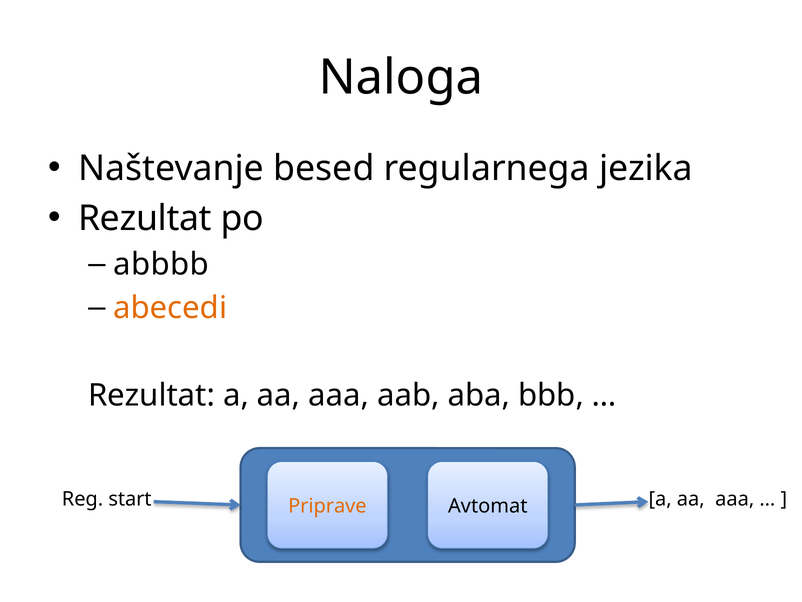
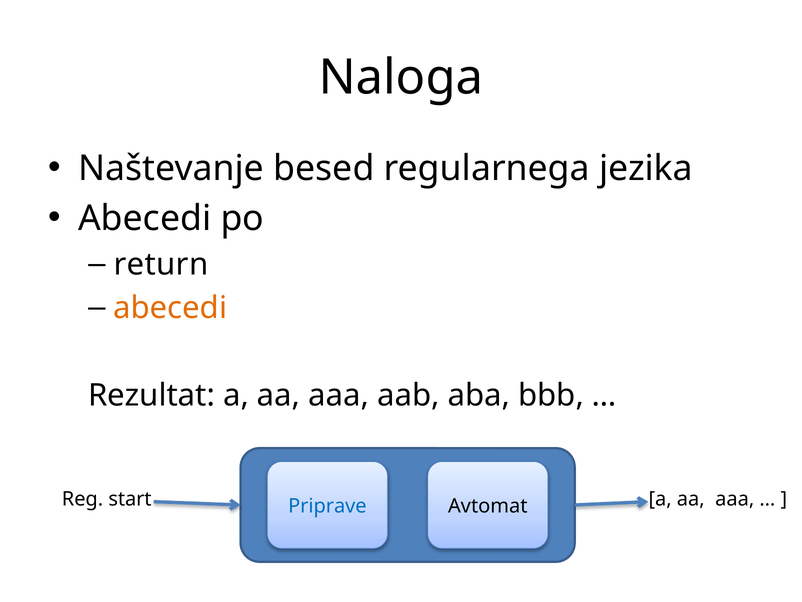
Rezultat: Rezultat -> Abecedi (145, 218)
abbbb: abbbb -> return (161, 264)
Priprave colour: orange -> blue (327, 506)
